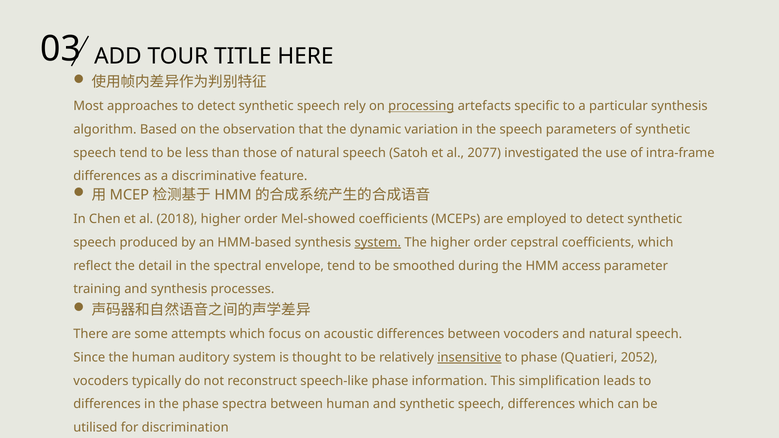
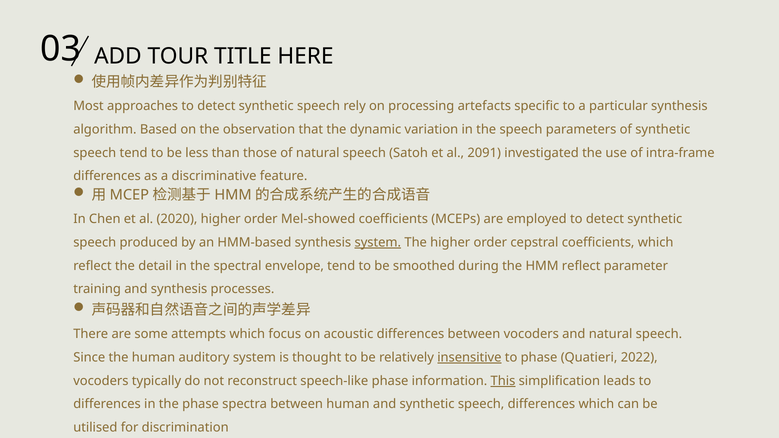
processing underline: present -> none (421, 106)
2077: 2077 -> 2091 (484, 153)
2018: 2018 -> 2020 (177, 219)
HMM access: access -> reflect (581, 266)
2052: 2052 -> 2022 (639, 358)
This underline: none -> present (503, 381)
